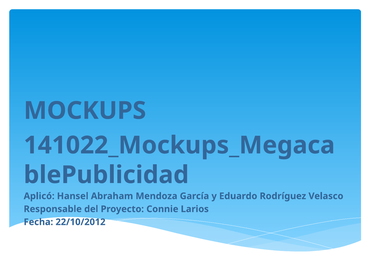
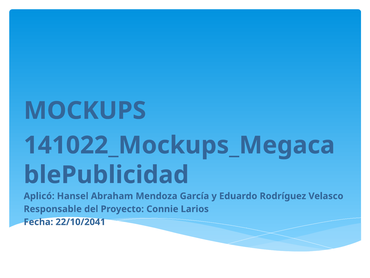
22/10/2012: 22/10/2012 -> 22/10/2041 (81, 222)
